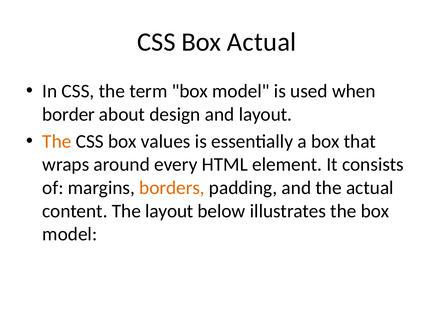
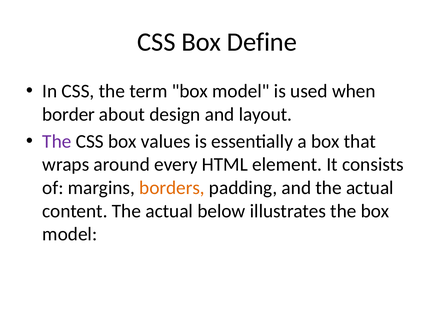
Box Actual: Actual -> Define (262, 42)
The colour: orange -> purple (57, 141)
content The layout: layout -> actual (169, 211)
